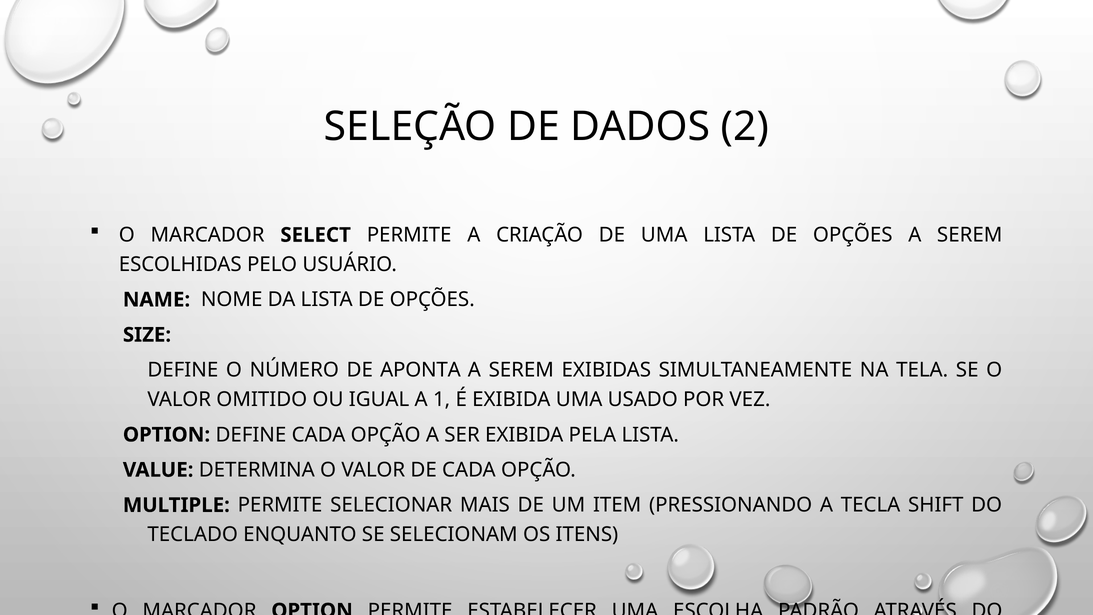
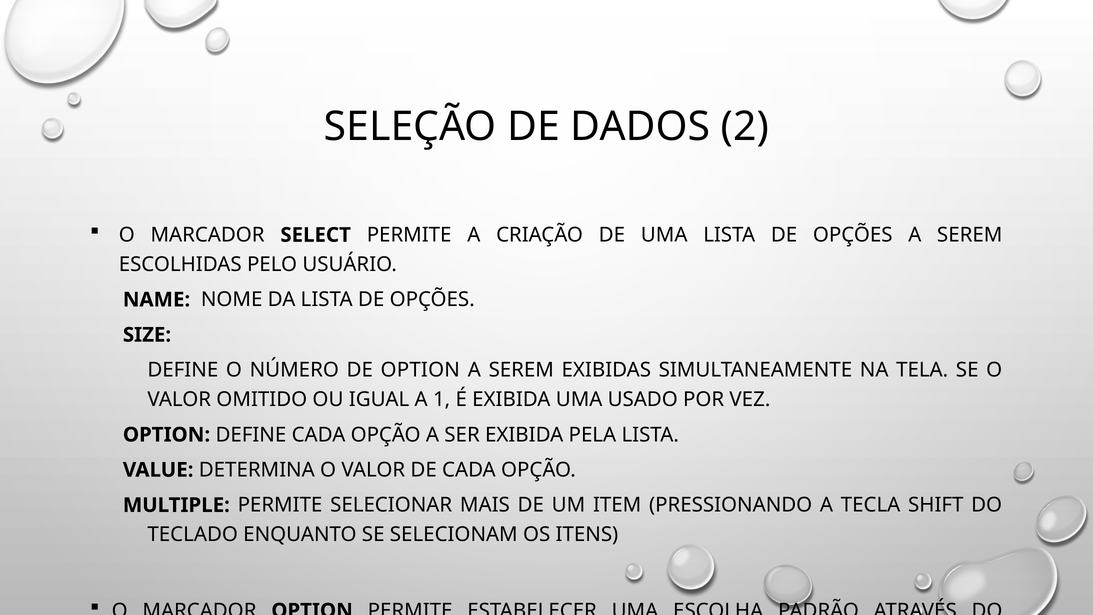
DE APONTA: APONTA -> OPTION (420, 370)
